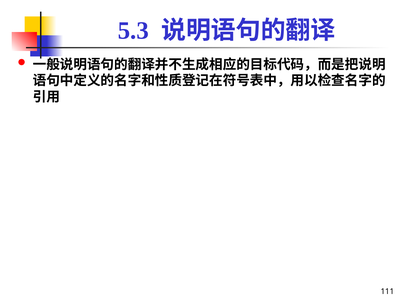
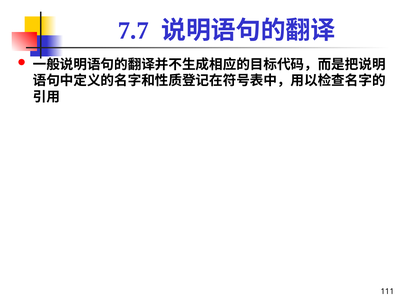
5.3: 5.3 -> 7.7 (133, 31)
